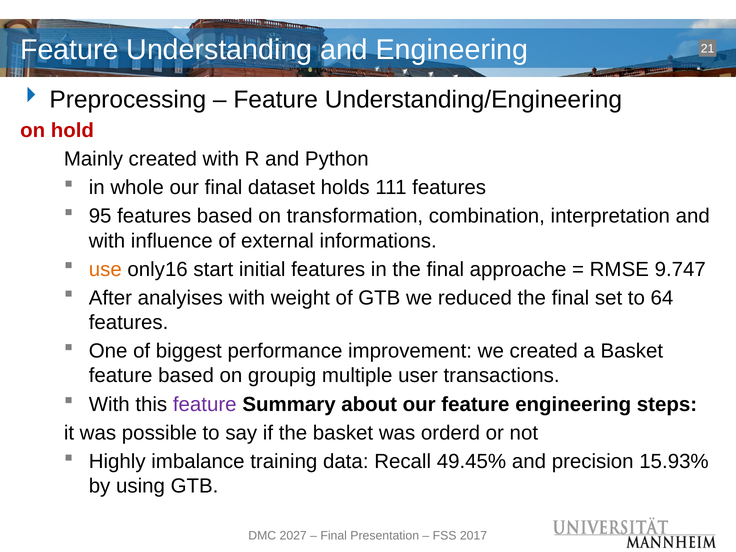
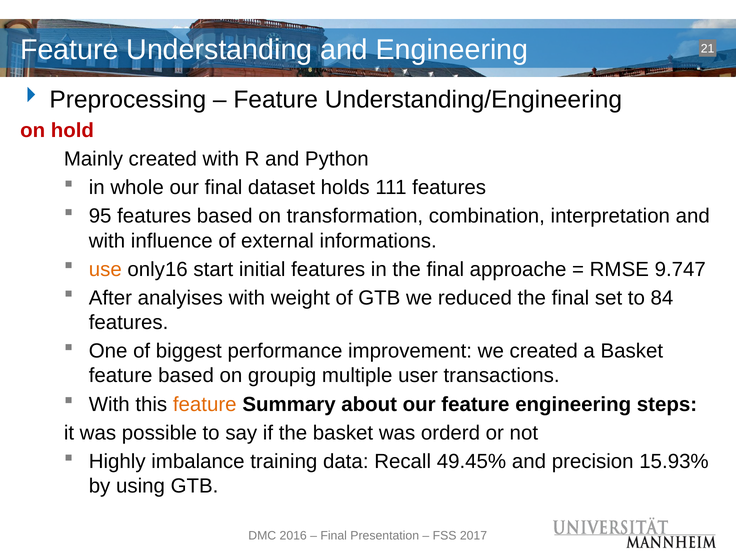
64: 64 -> 84 (662, 298)
feature colour: purple -> orange (205, 404)
2027: 2027 -> 2016 (293, 536)
